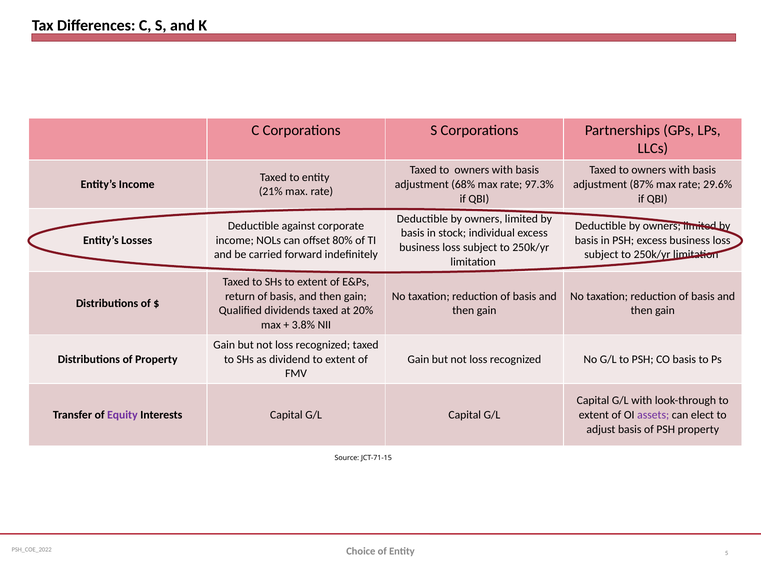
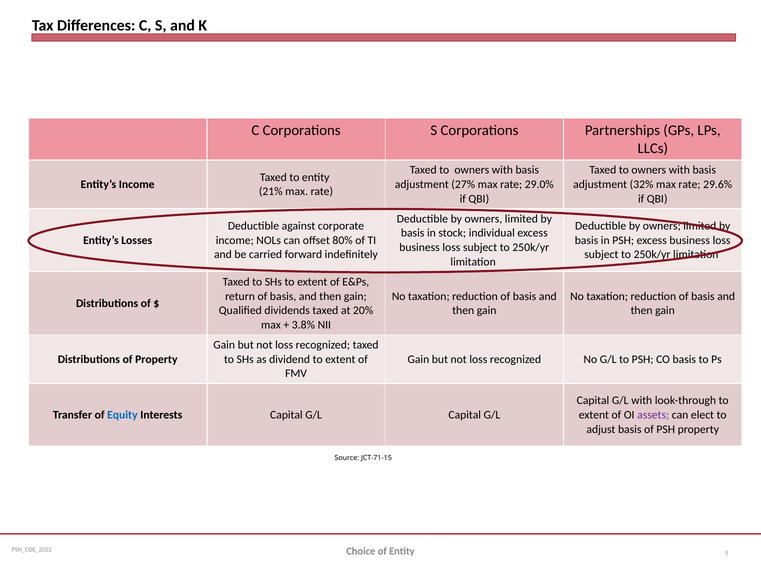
68%: 68% -> 27% (463, 185)
97.3%: 97.3% -> 29.0% (539, 185)
87%: 87% -> 32% (642, 185)
Equity colour: purple -> blue (122, 415)
